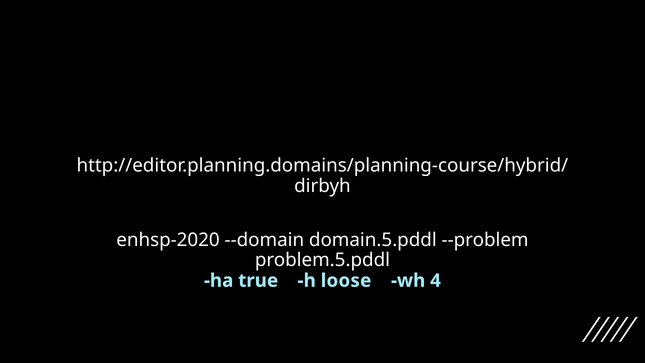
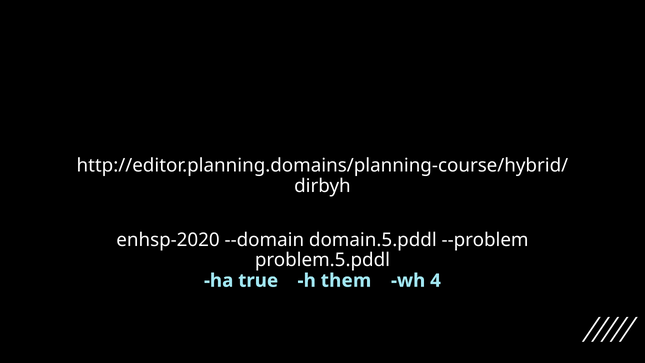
loose: loose -> them (346, 280)
